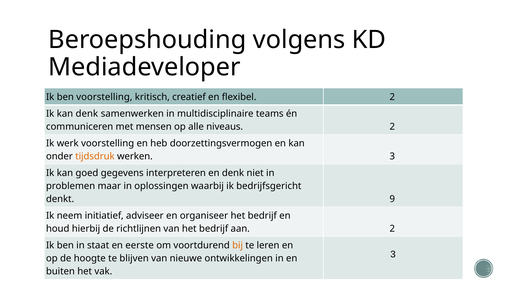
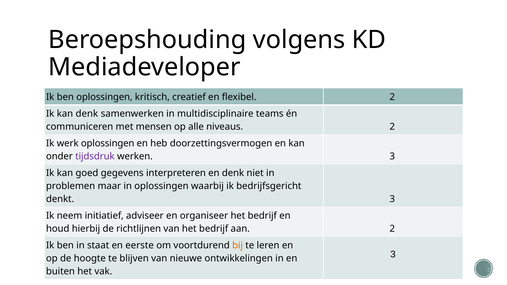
ben voorstelling: voorstelling -> oplossingen (104, 97)
werk voorstelling: voorstelling -> oplossingen (108, 144)
tijdsdruk colour: orange -> purple (95, 156)
denkt 9: 9 -> 3 (392, 199)
